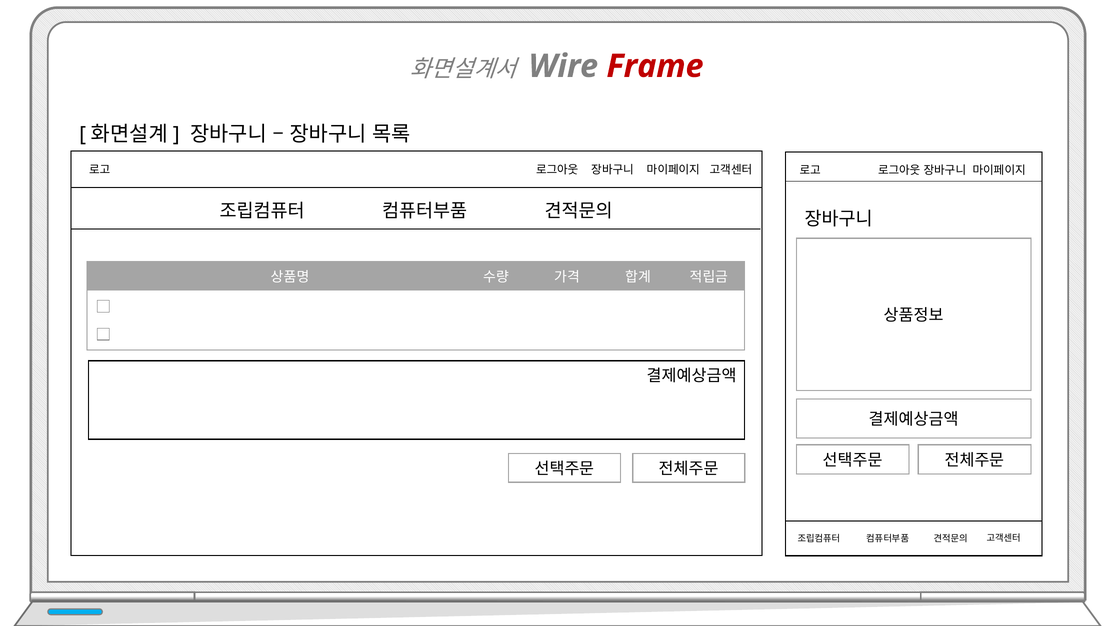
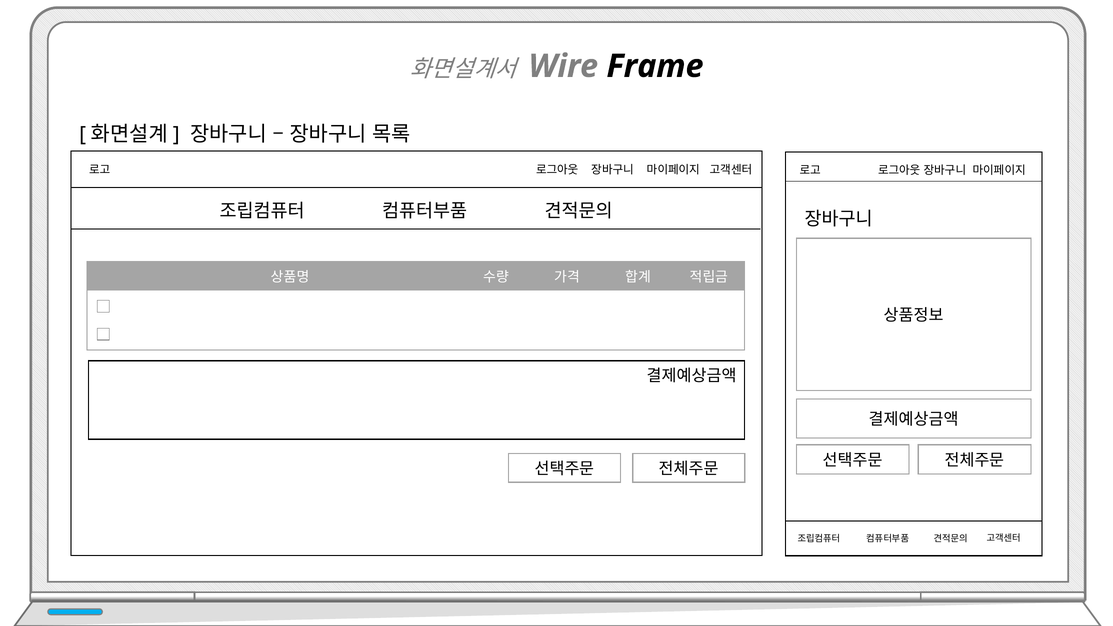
Frame colour: red -> black (655, 66)
